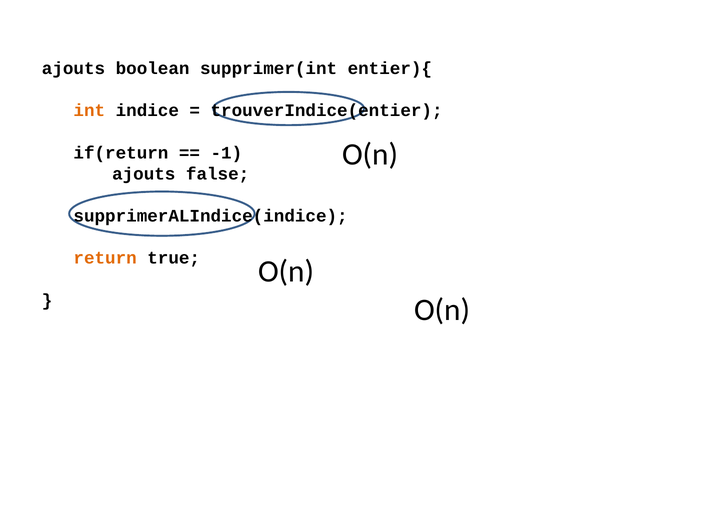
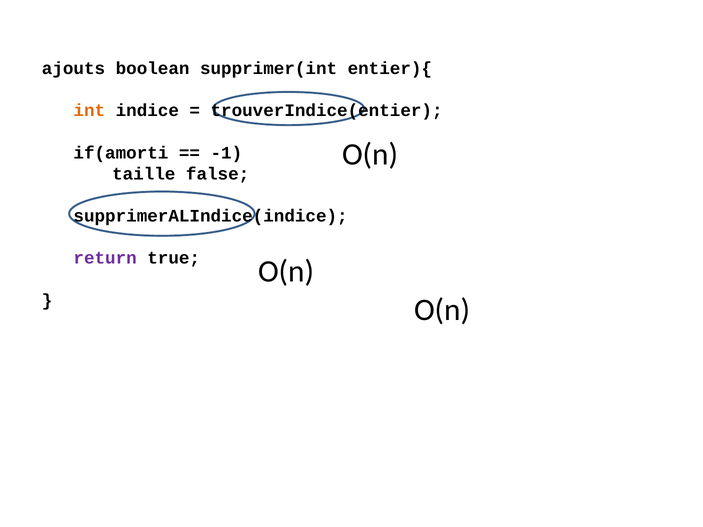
if(return: if(return -> if(amorti (121, 153)
ajouts: ajouts -> taille (144, 174)
return colour: orange -> purple (105, 258)
